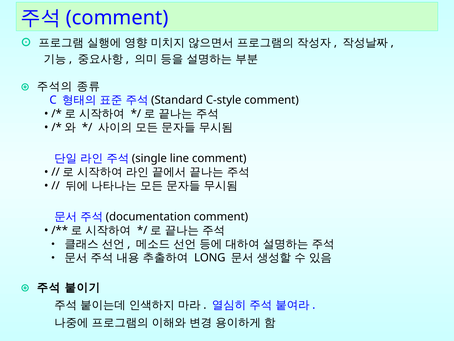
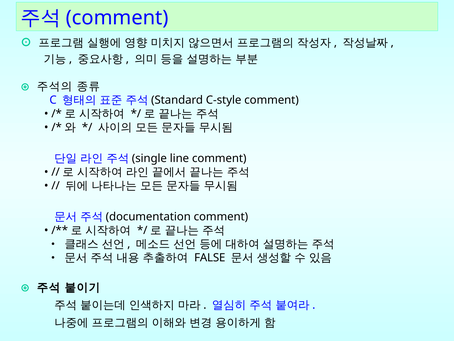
LONG: LONG -> FALSE (210, 257)
